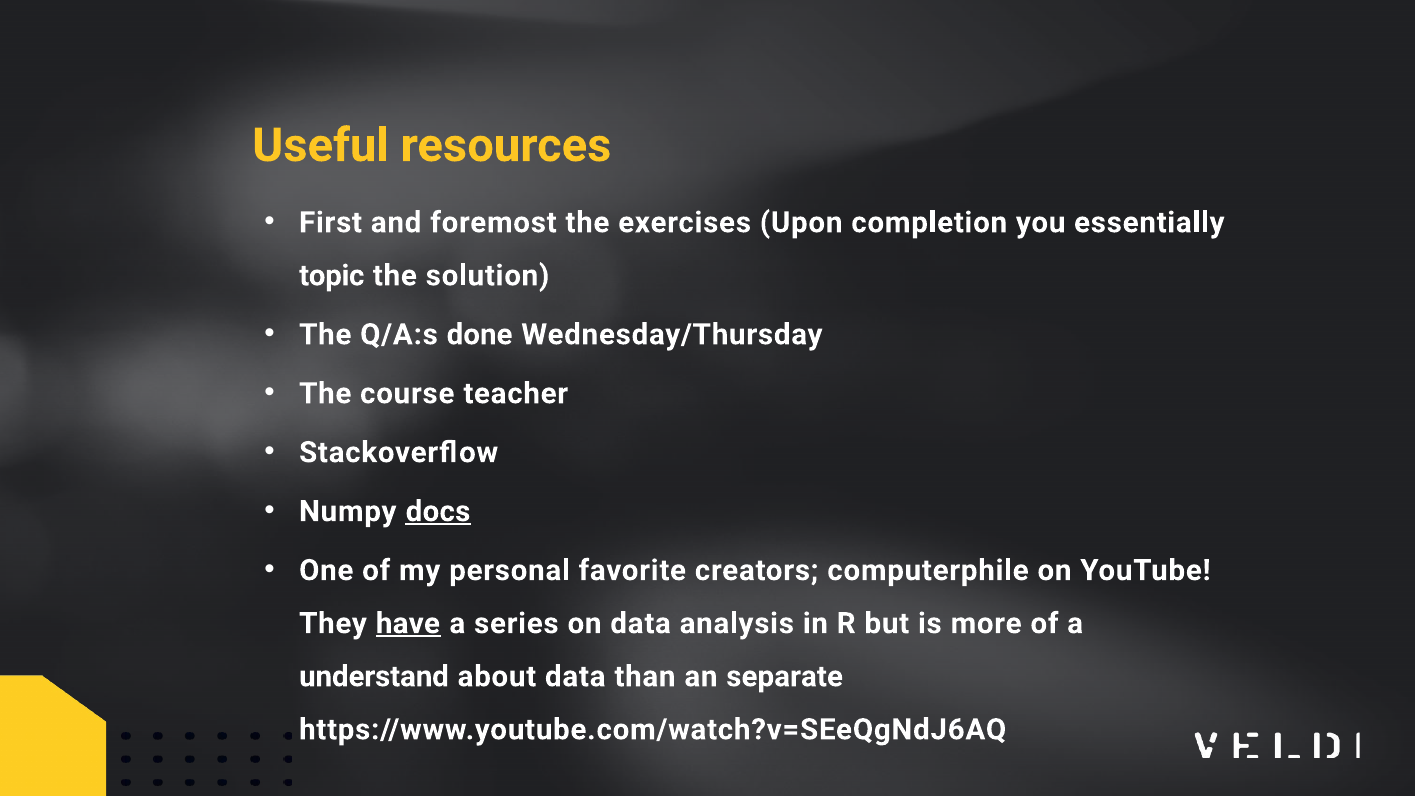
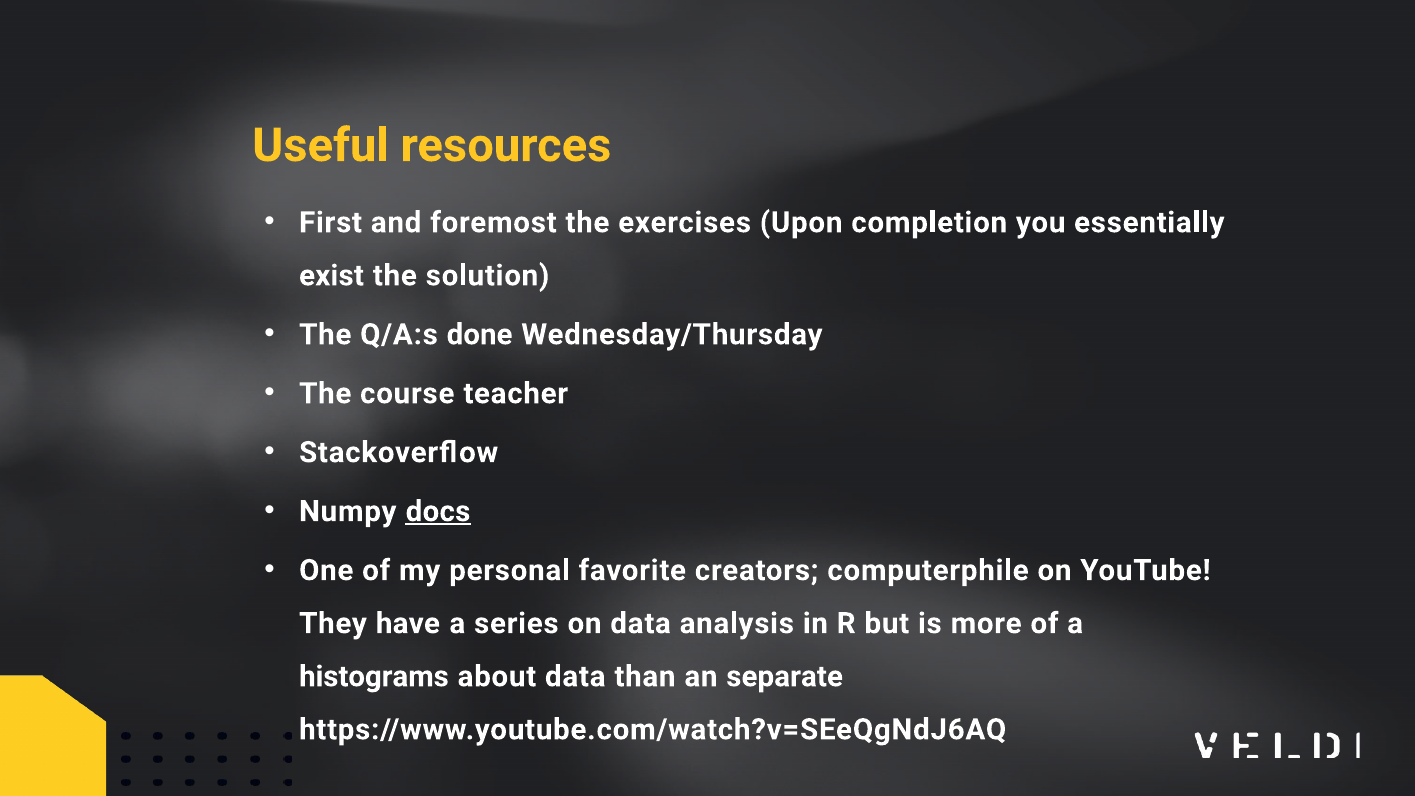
topic: topic -> exist (332, 276)
have underline: present -> none (408, 623)
understand: understand -> histograms (374, 676)
